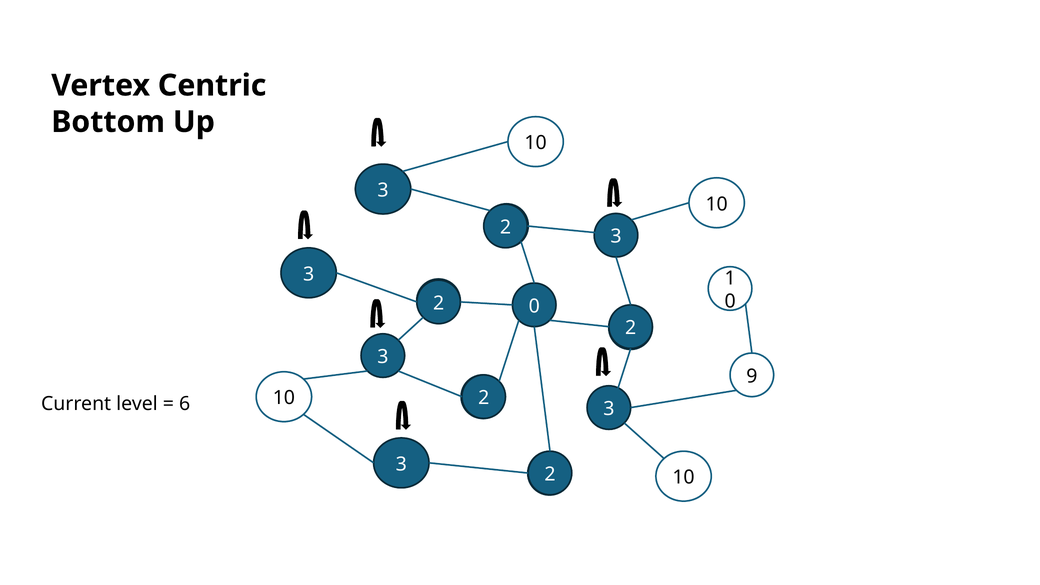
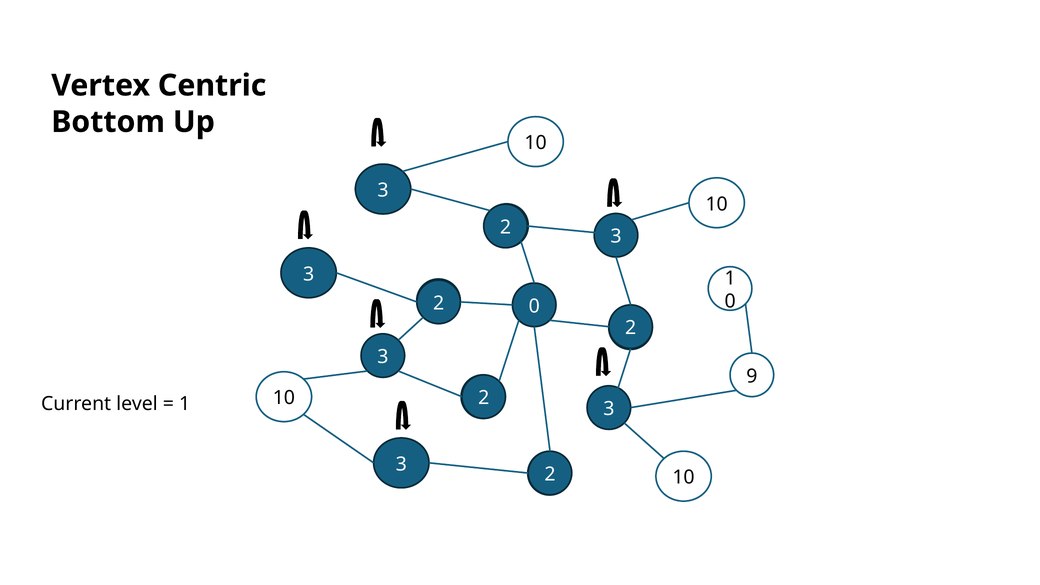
6: 6 -> 1 (185, 404)
